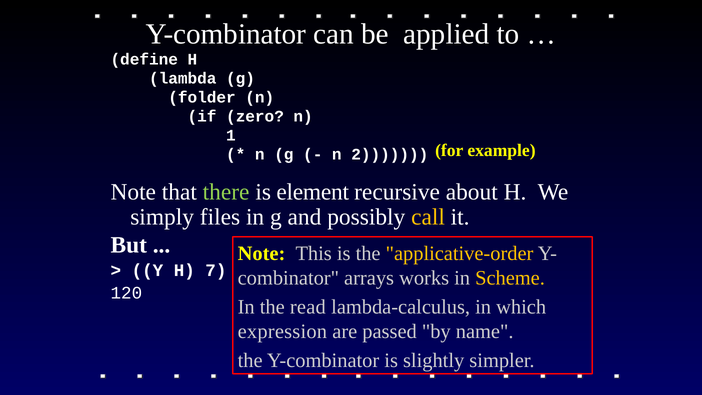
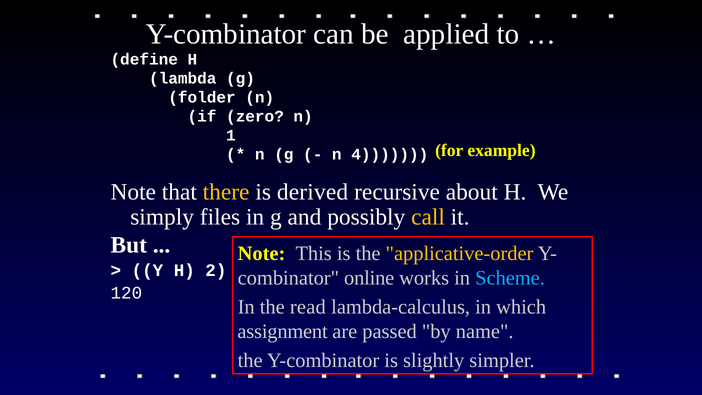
2: 2 -> 4 (390, 154)
there colour: light green -> yellow (226, 192)
element: element -> derived (313, 192)
7: 7 -> 2 (216, 270)
arrays: arrays -> online (369, 278)
Scheme colour: yellow -> light blue (510, 278)
expression: expression -> assignment (283, 331)
